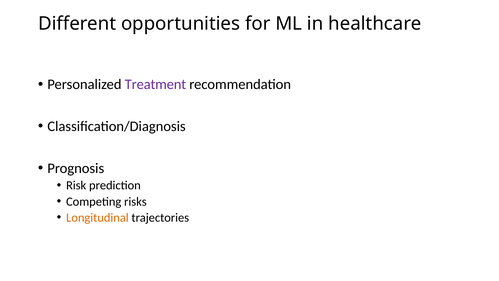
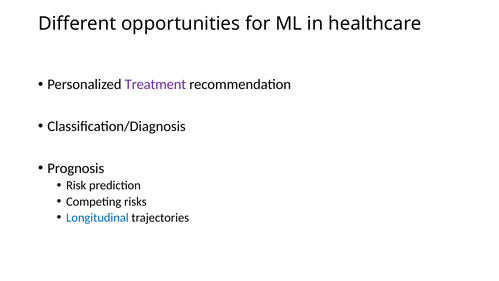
Longitudinal colour: orange -> blue (97, 217)
